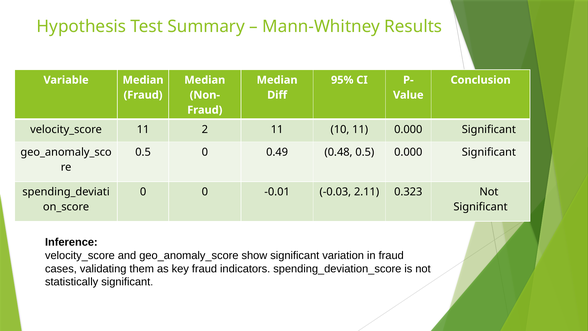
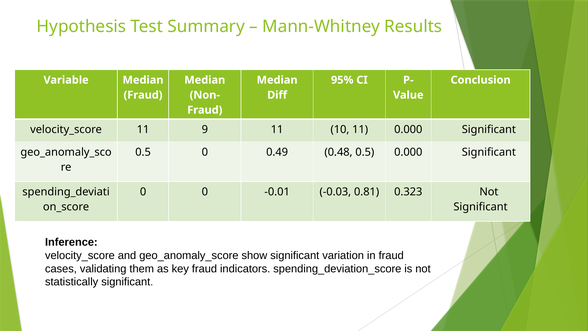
2: 2 -> 9 (205, 129)
2.11: 2.11 -> 0.81 (367, 192)
